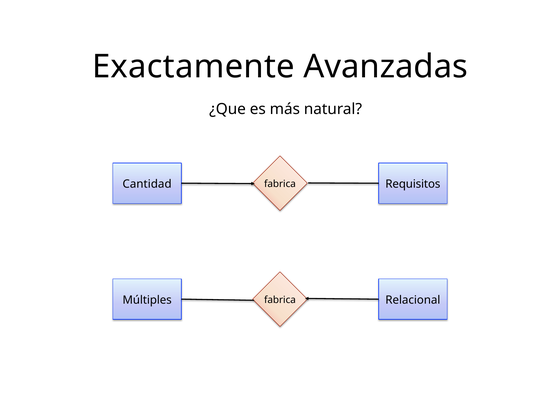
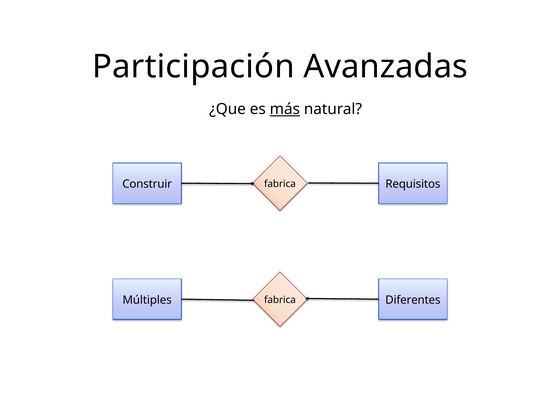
Exactamente: Exactamente -> Participación (193, 67)
más underline: none -> present (285, 109)
Cantidad: Cantidad -> Construir (147, 184)
Relacional: Relacional -> Diferentes (413, 300)
